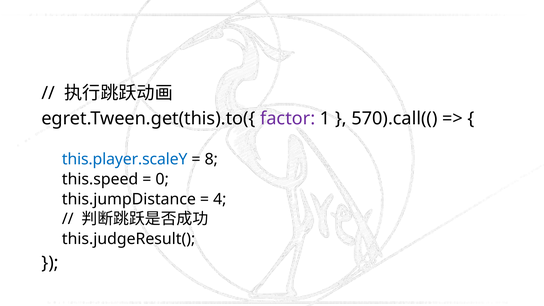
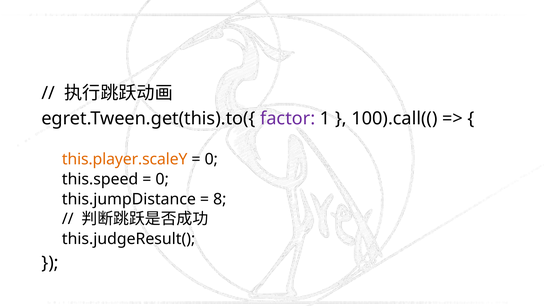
570).call((: 570).call(( -> 100).call(( (394, 118)
this.player.scaleY colour: blue -> orange (125, 159)
8: 8 -> 0 (211, 159)
4: 4 -> 8 (220, 199)
